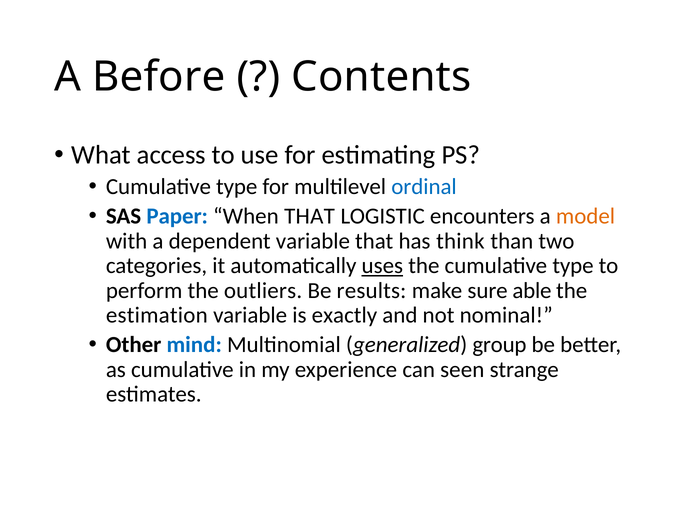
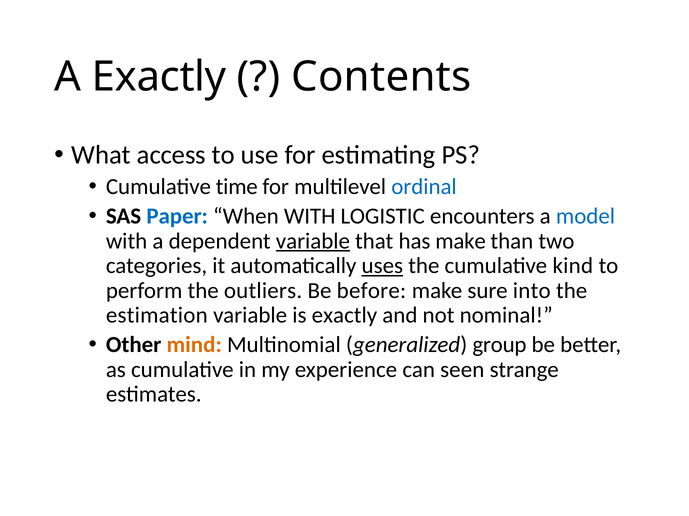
A Before: Before -> Exactly (159, 77)
type: type -> time (237, 187)
When THAT: THAT -> WITH (310, 217)
model colour: orange -> blue (585, 217)
variable underline: none -> present (313, 241)
has think: think -> make (461, 241)
the cumulative type: type -> kind (573, 266)
results: results -> before (371, 291)
able: able -> into (532, 291)
mind colour: blue -> orange (194, 345)
